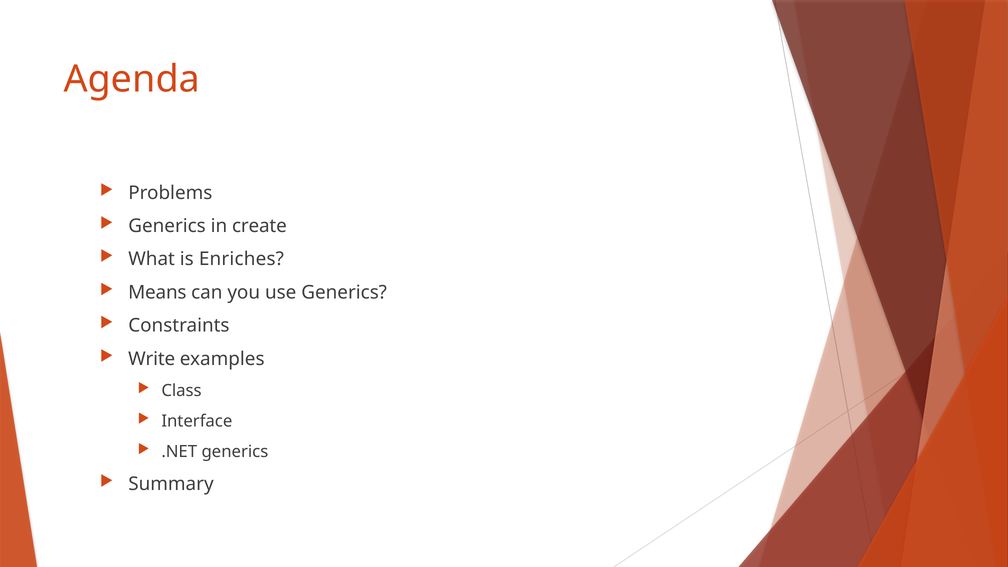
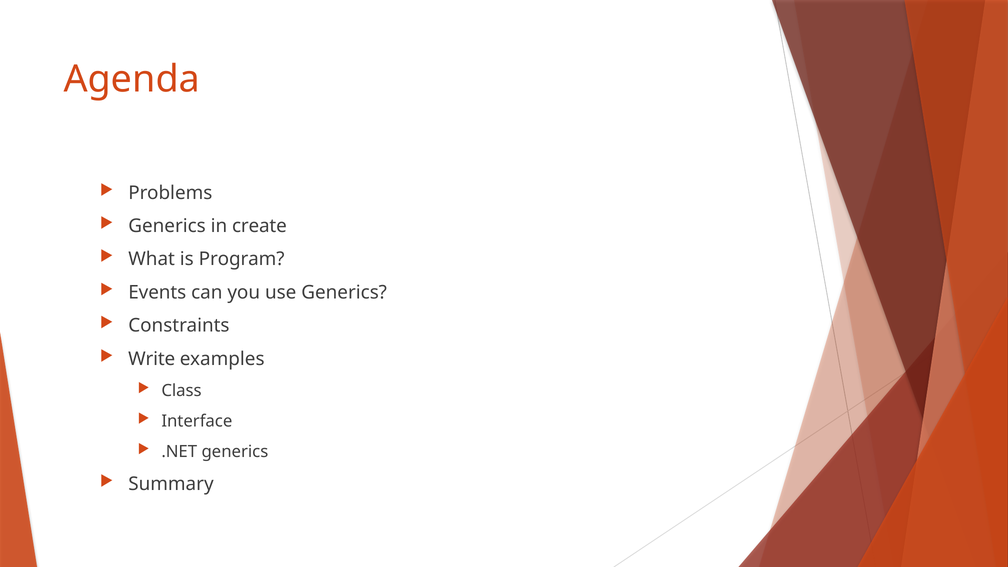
Enriches: Enriches -> Program (242, 259)
Means: Means -> Events (157, 292)
